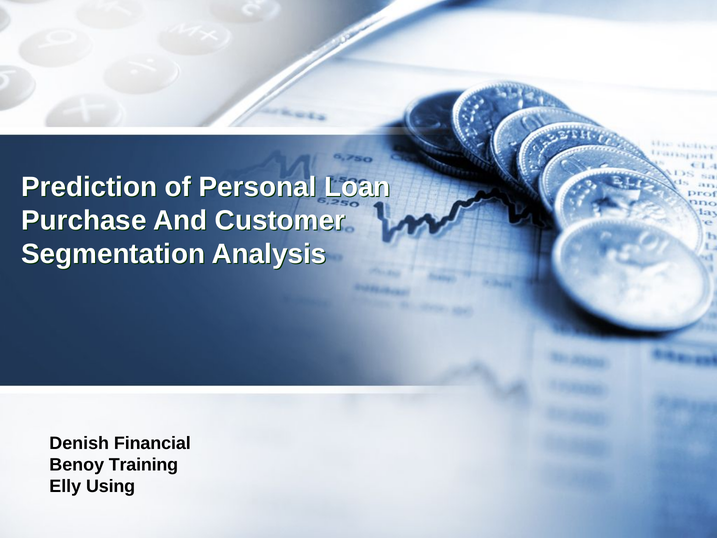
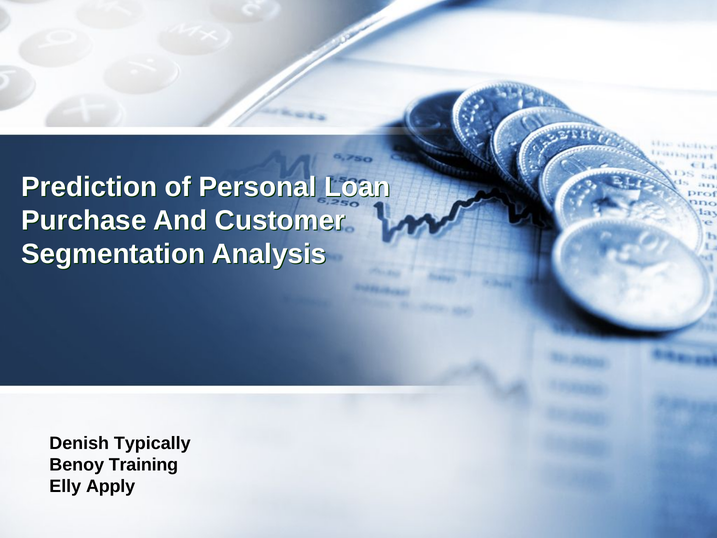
Financial: Financial -> Typically (152, 443)
Using: Using -> Apply (111, 486)
